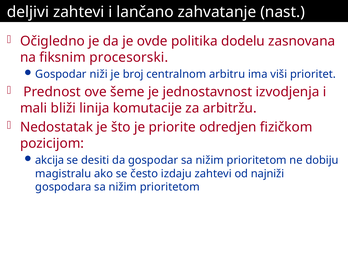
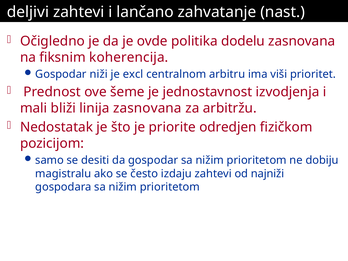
procesorski: procesorski -> koherencija (129, 57)
broj: broj -> excl (133, 74)
linija komutacije: komutacije -> zasnovana (147, 108)
akcija: akcija -> samo (50, 160)
